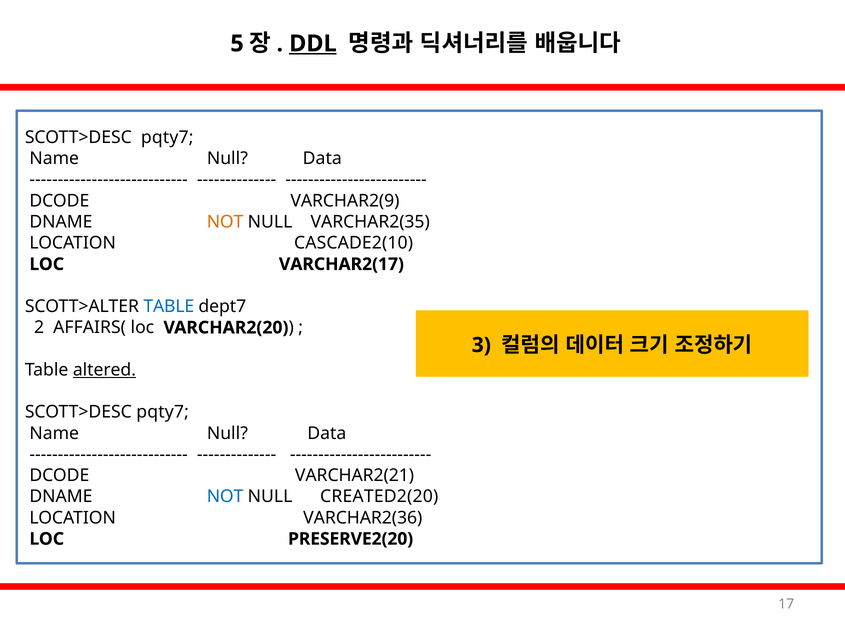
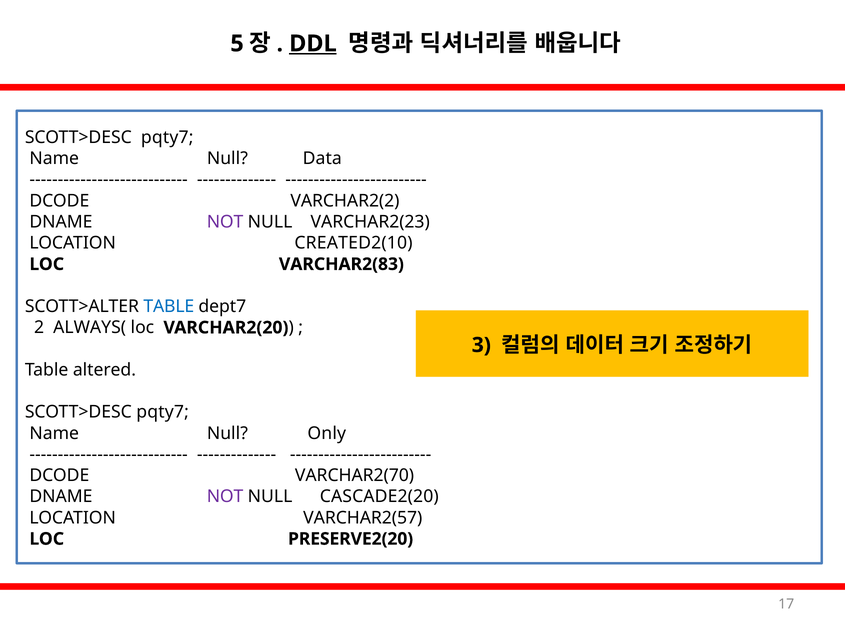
VARCHAR2(9: VARCHAR2(9 -> VARCHAR2(2 (345, 201)
NOT colour: orange -> purple (225, 222)
VARCHAR2(35: VARCHAR2(35 -> VARCHAR2(23 (370, 222)
CASCADE2(10: CASCADE2(10 -> CREATED2(10 (354, 243)
VARCHAR2(17: VARCHAR2(17 -> VARCHAR2(83 (341, 264)
AFFAIRS(: AFFAIRS( -> ALWAYS( (90, 327)
altered underline: present -> none (104, 370)
Data: Data -> Only (327, 433)
VARCHAR2(21: VARCHAR2(21 -> VARCHAR2(70 (355, 475)
NOT colour: blue -> purple (225, 496)
CREATED2(20: CREATED2(20 -> CASCADE2(20 (379, 496)
VARCHAR2(36: VARCHAR2(36 -> VARCHAR2(57 (363, 518)
